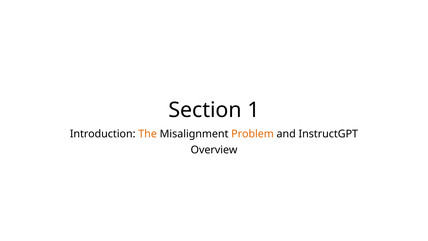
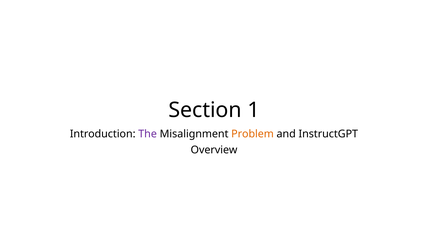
The colour: orange -> purple (148, 134)
